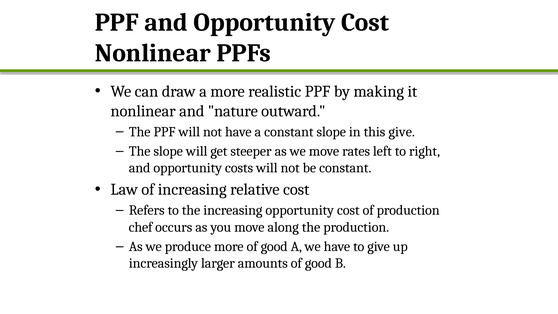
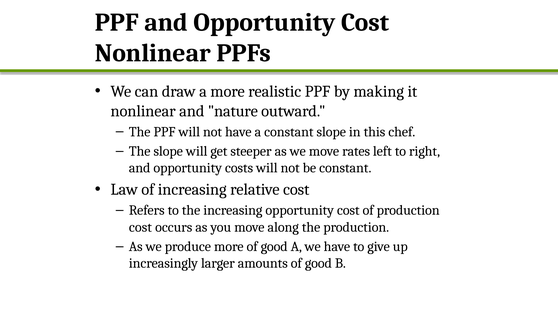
this give: give -> chef (402, 132)
chef: chef -> cost (140, 227)
